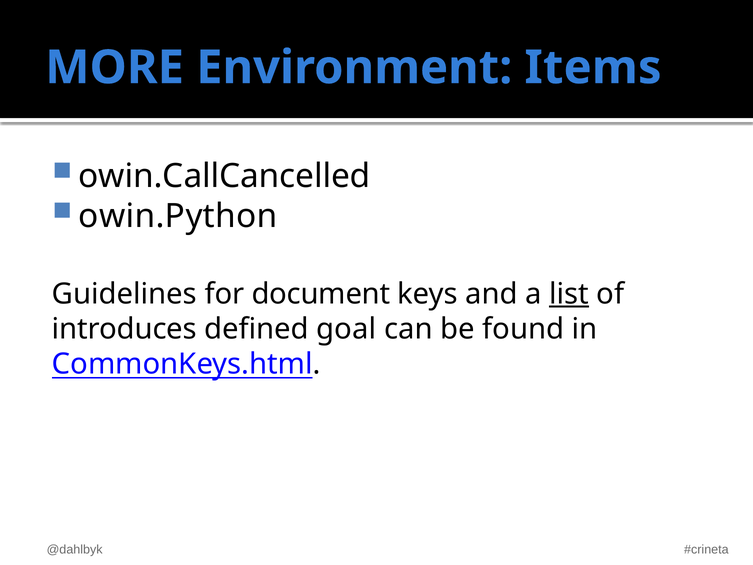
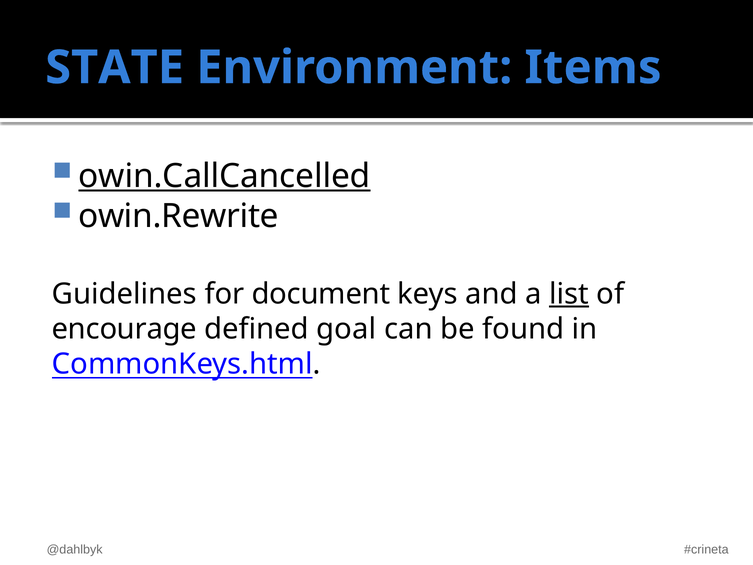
MORE: MORE -> STATE (115, 68)
owin.CallCancelled underline: none -> present (224, 176)
owin.Python: owin.Python -> owin.Rewrite (178, 216)
introduces: introduces -> encourage (124, 329)
